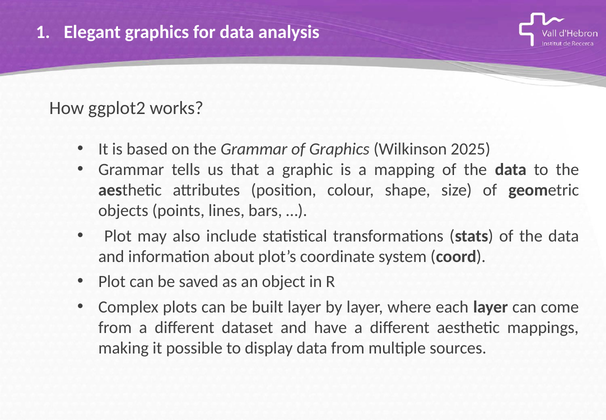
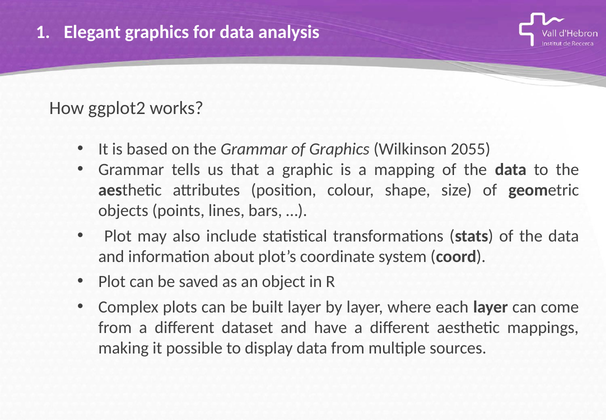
2025: 2025 -> 2055 (471, 149)
